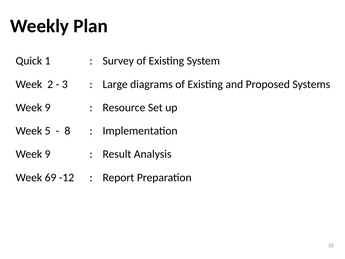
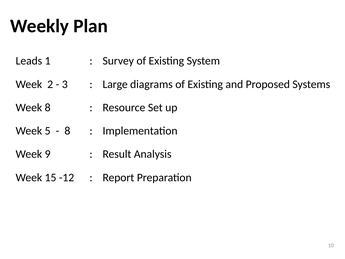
Quick: Quick -> Leads (29, 61)
9: 9 -> 8 (48, 107)
69: 69 -> 15 (51, 177)
